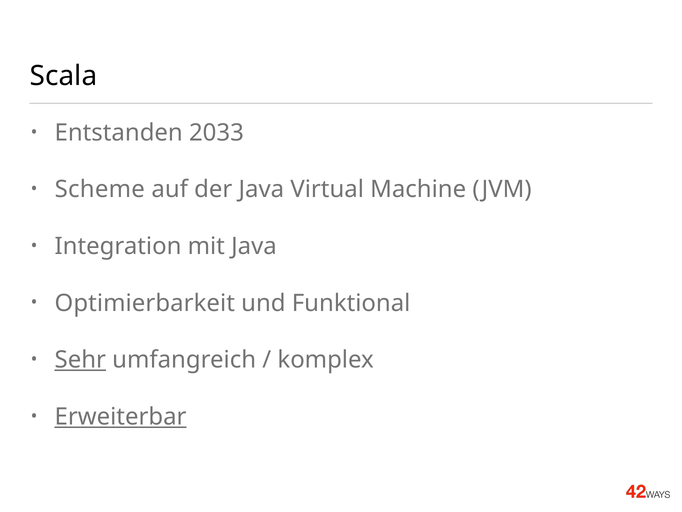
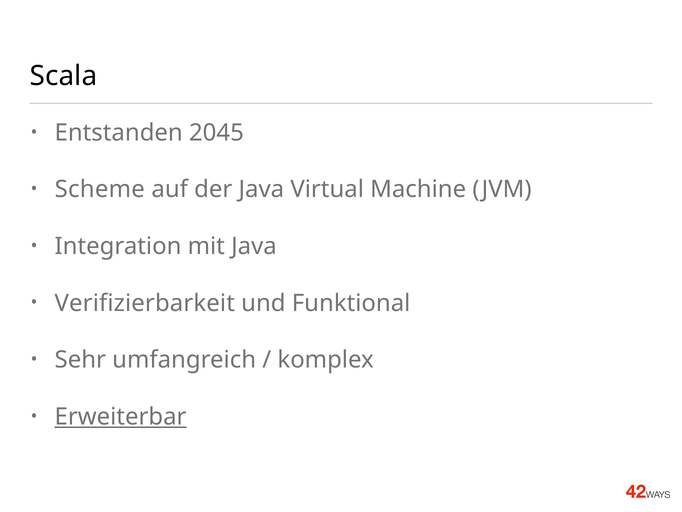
2033: 2033 -> 2045 (216, 133)
Optimierbarkeit: Optimierbarkeit -> Verifizierbarkeit (145, 303)
Sehr underline: present -> none (80, 360)
